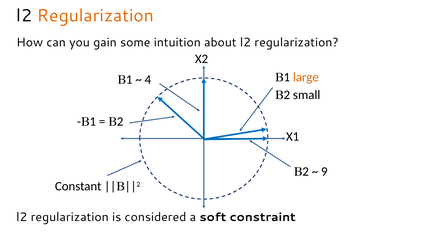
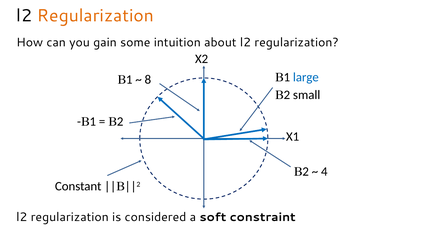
large colour: orange -> blue (306, 77)
4: 4 -> 8 (148, 79)
9: 9 -> 4 (324, 171)
